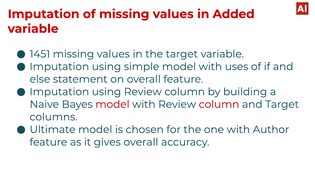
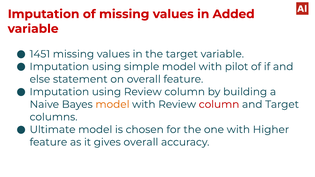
uses: uses -> pilot (237, 67)
model colour: red -> orange (112, 104)
Author: Author -> Higher (271, 130)
